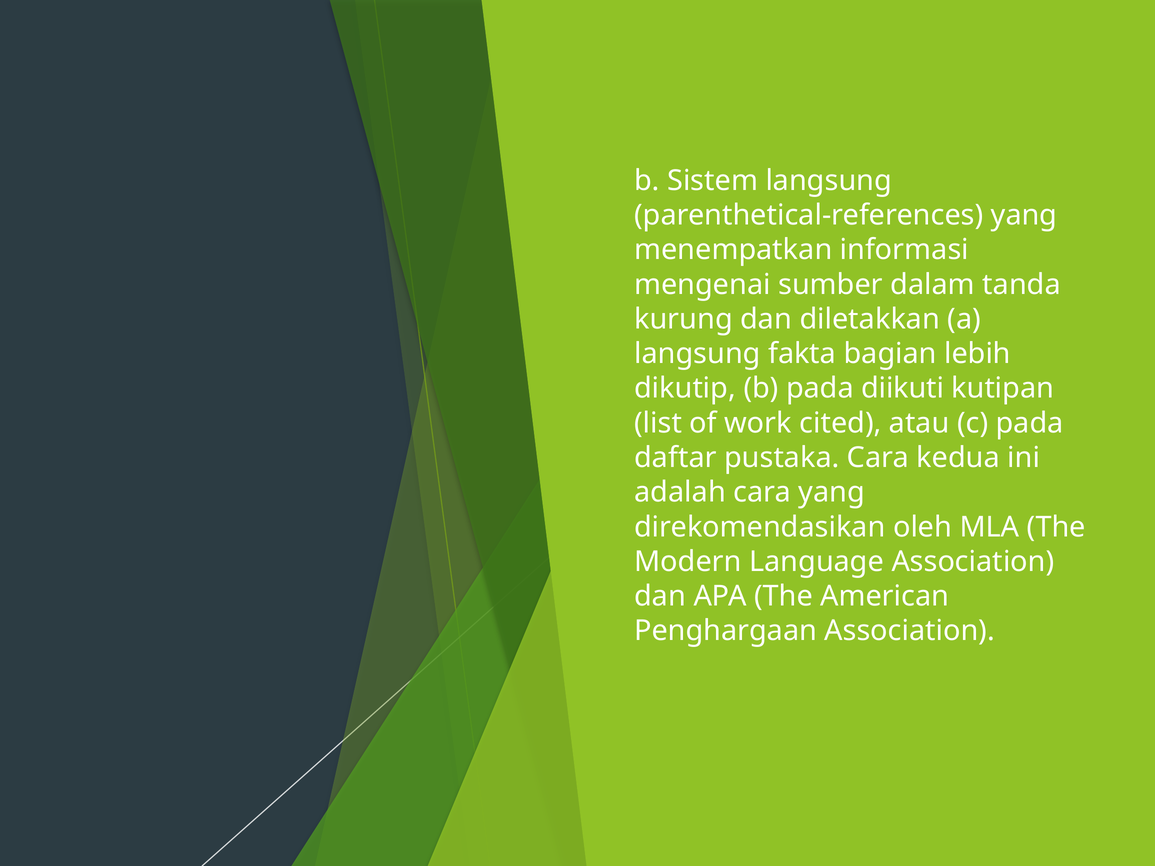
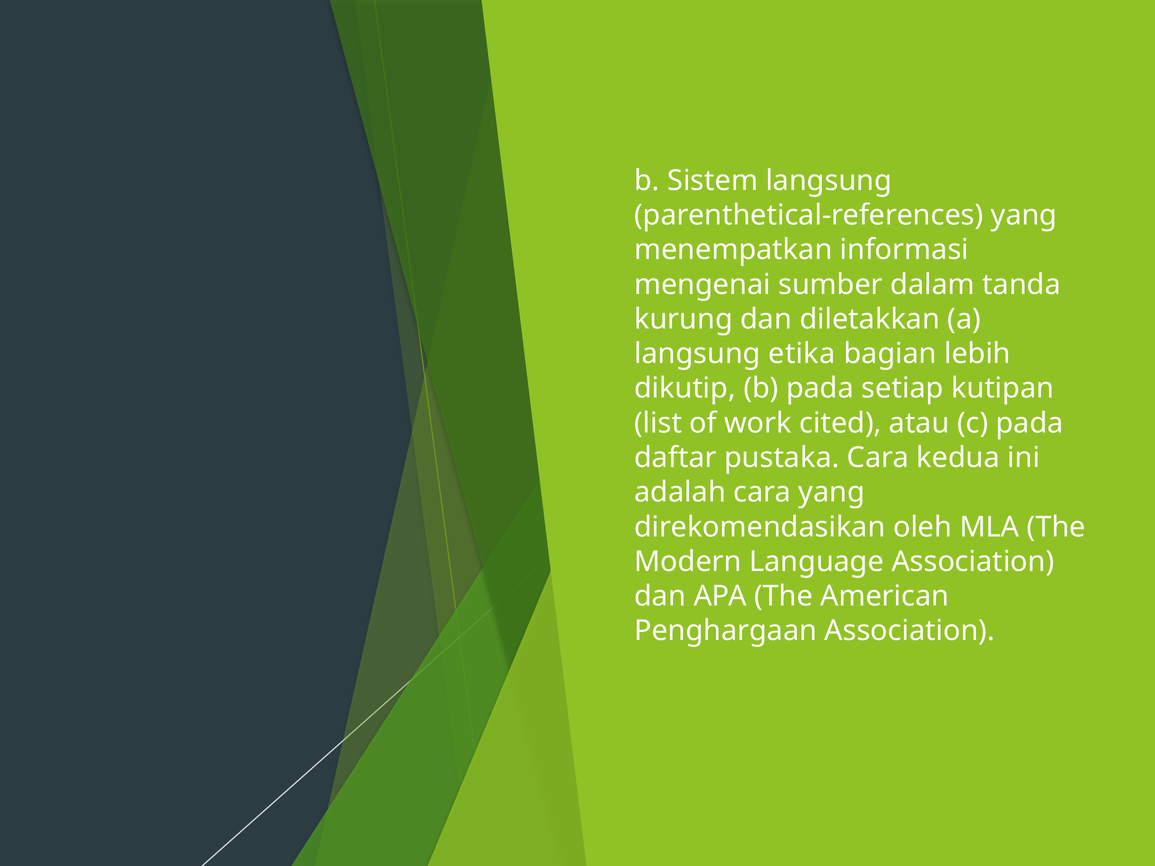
fakta: fakta -> etika (802, 354)
diikuti: diikuti -> setiap (903, 389)
